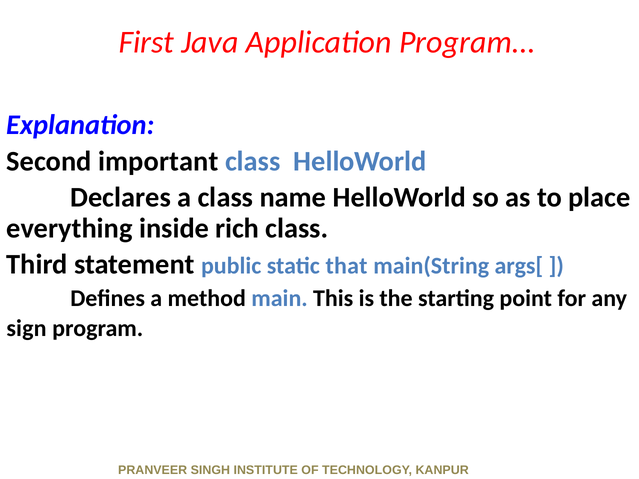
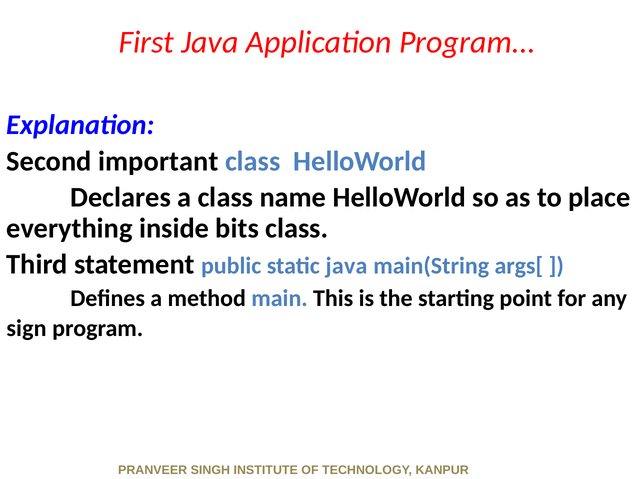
rich: rich -> bits (237, 228)
static that: that -> java (347, 266)
